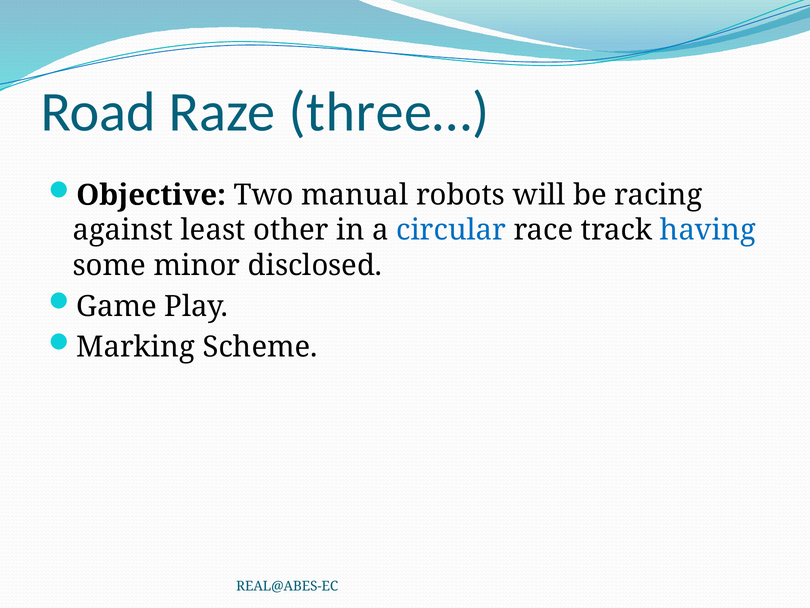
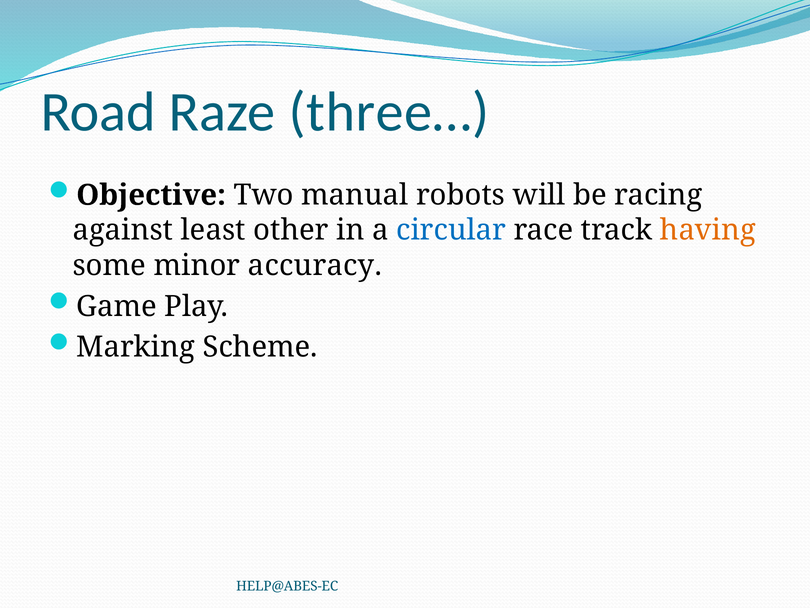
having colour: blue -> orange (708, 230)
disclosed: disclosed -> accuracy (315, 265)
REAL@ABES-EC: REAL@ABES-EC -> HELP@ABES-EC (287, 586)
